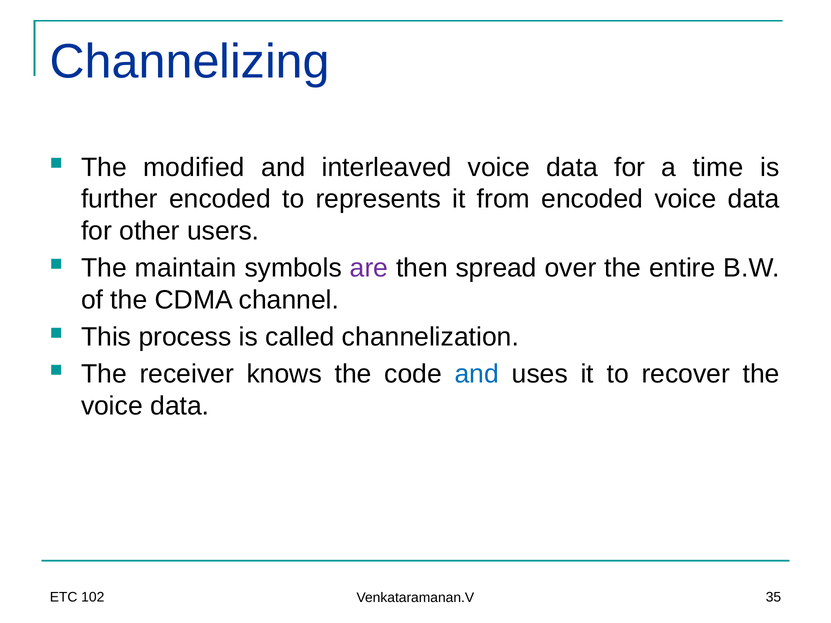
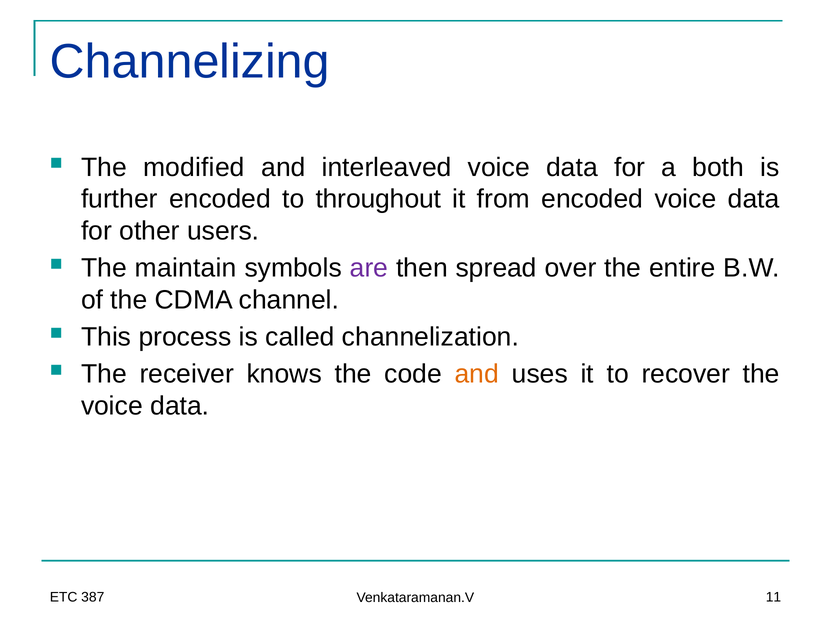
time: time -> both (718, 167)
represents: represents -> throughout (378, 199)
and colour: blue -> orange (477, 374)
102: 102 -> 387 (93, 597)
35: 35 -> 11 (773, 597)
